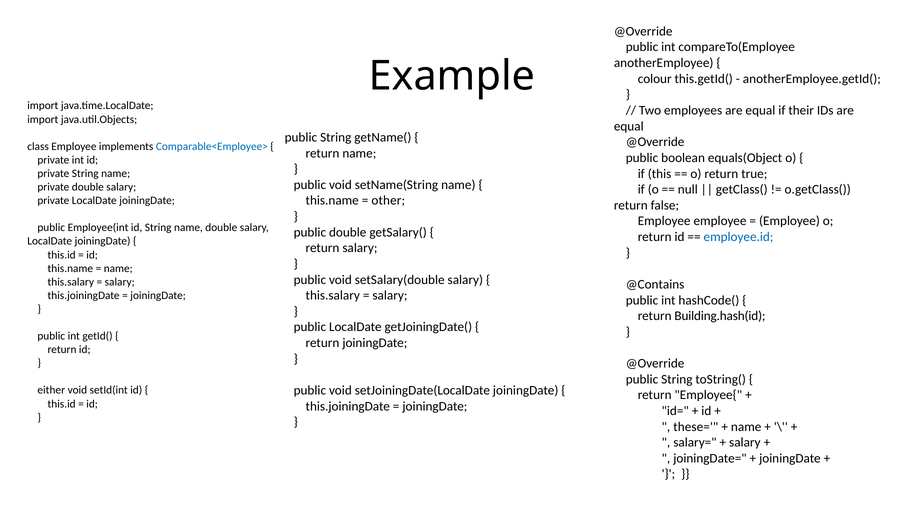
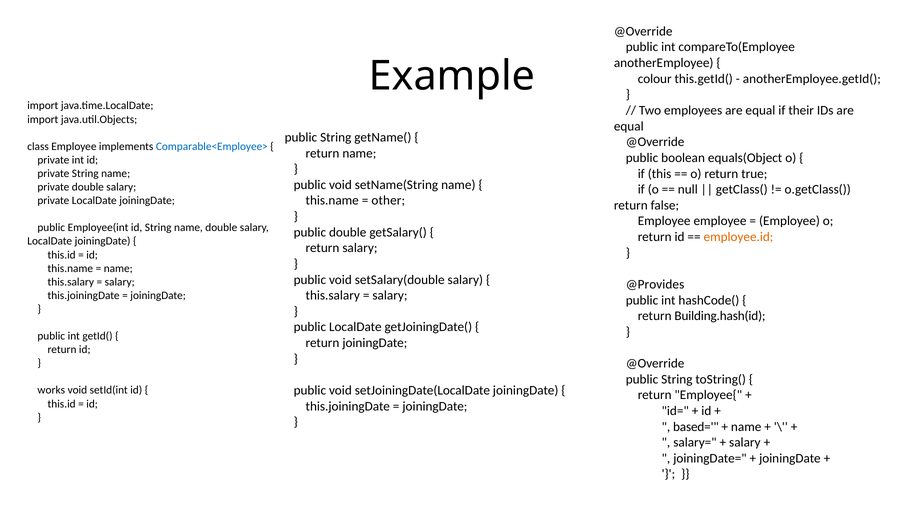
employee.id colour: blue -> orange (738, 237)
@Contains: @Contains -> @Provides (655, 285)
either: either -> works (51, 391)
these=: these= -> based= (696, 427)
